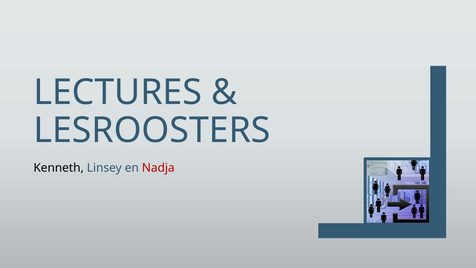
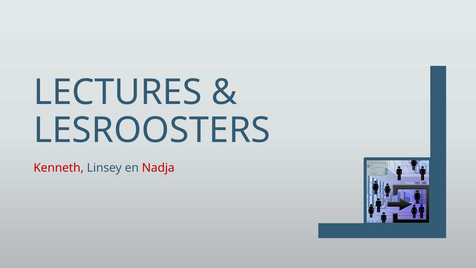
Kenneth colour: black -> red (59, 168)
